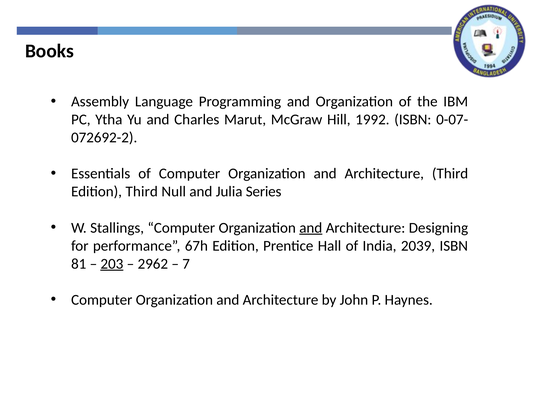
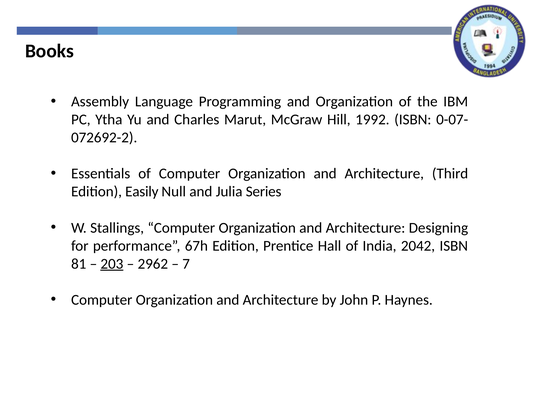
Edition Third: Third -> Easily (142, 192)
and underline: present -> none (311, 228)
2039: 2039 -> 2042 (418, 246)
